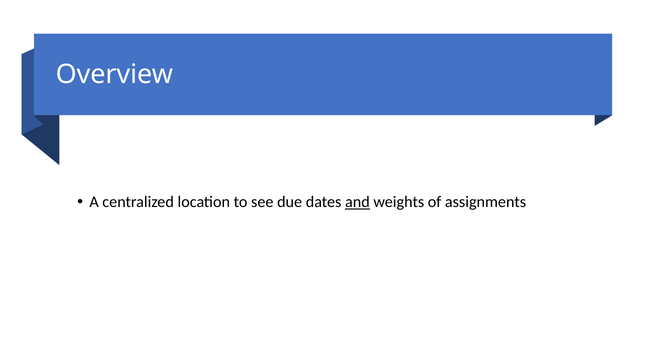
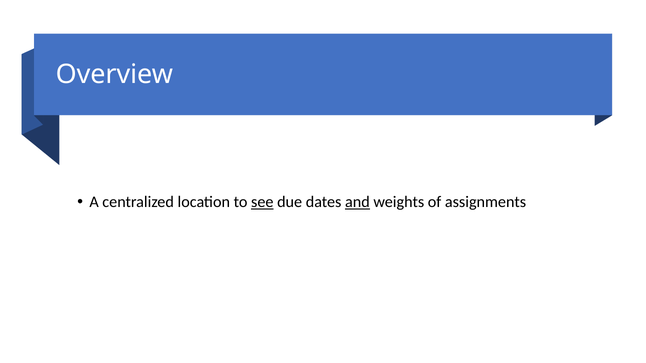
see underline: none -> present (262, 202)
